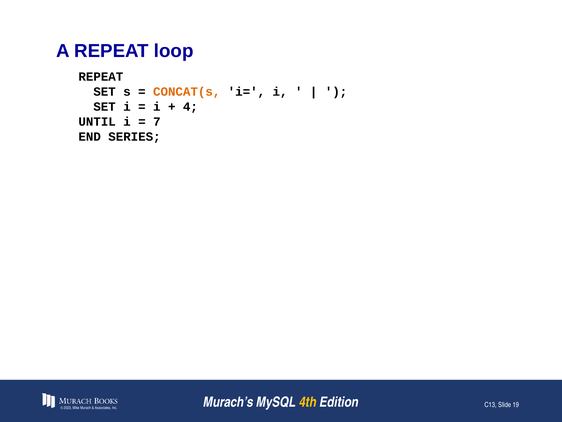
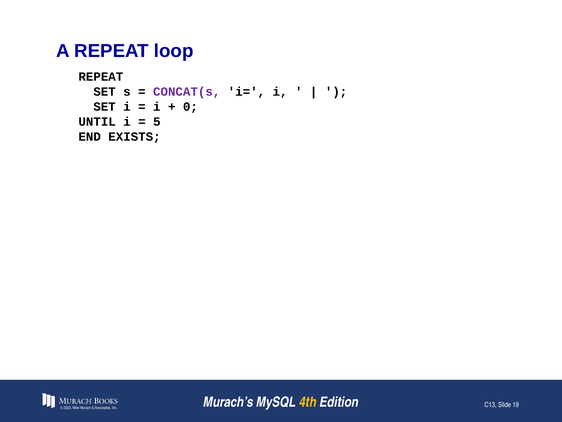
CONCAT(s colour: orange -> purple (187, 92)
4: 4 -> 0 (190, 107)
7: 7 -> 5 (157, 122)
SERIES: SERIES -> EXISTS (134, 137)
